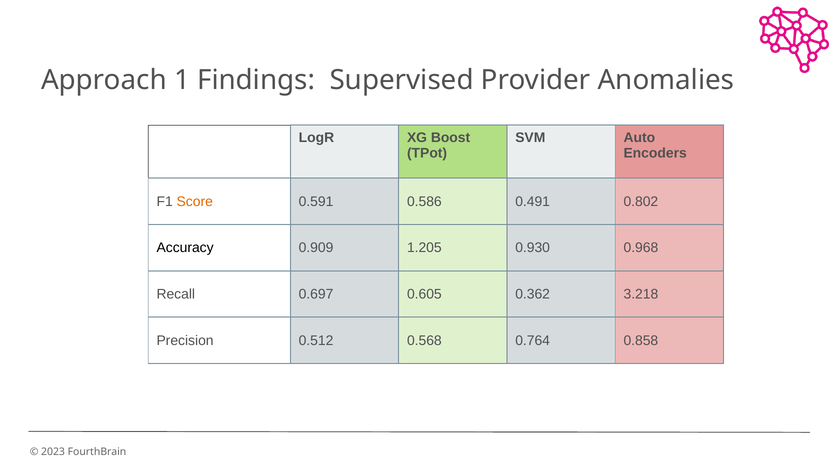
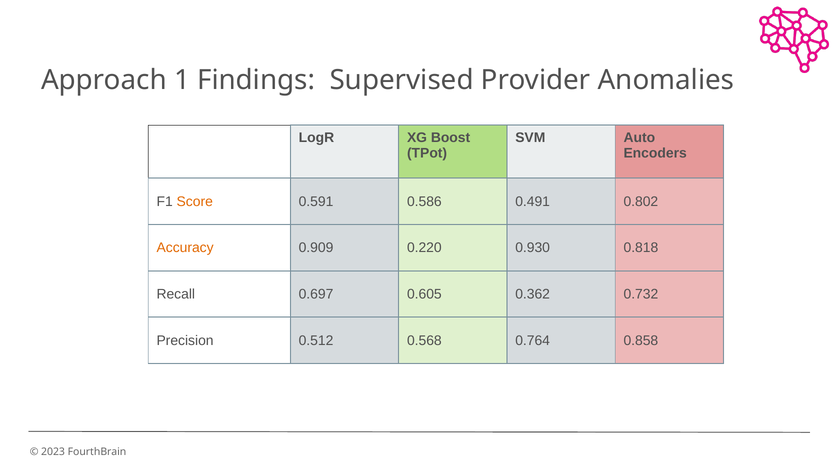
Accuracy colour: black -> orange (185, 248)
1.205: 1.205 -> 0.220 (424, 248)
0.968: 0.968 -> 0.818 (641, 248)
3.218: 3.218 -> 0.732 (641, 294)
